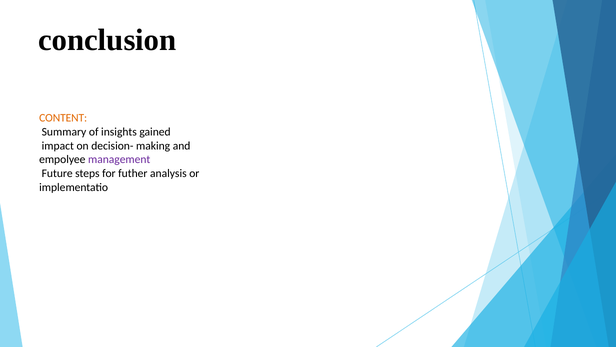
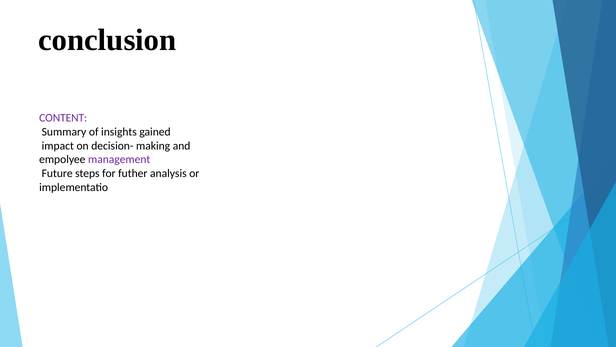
CONTENT colour: orange -> purple (63, 118)
